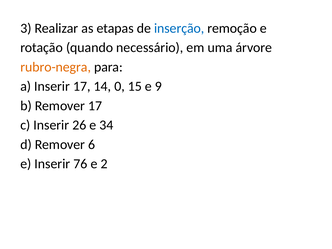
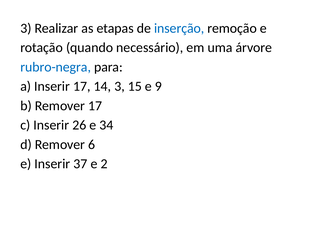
rubro-negra colour: orange -> blue (56, 67)
14 0: 0 -> 3 (119, 86)
76: 76 -> 37 (80, 164)
